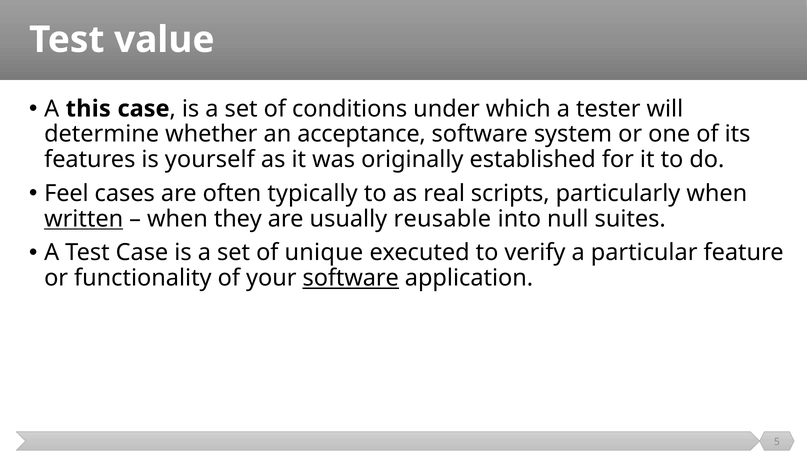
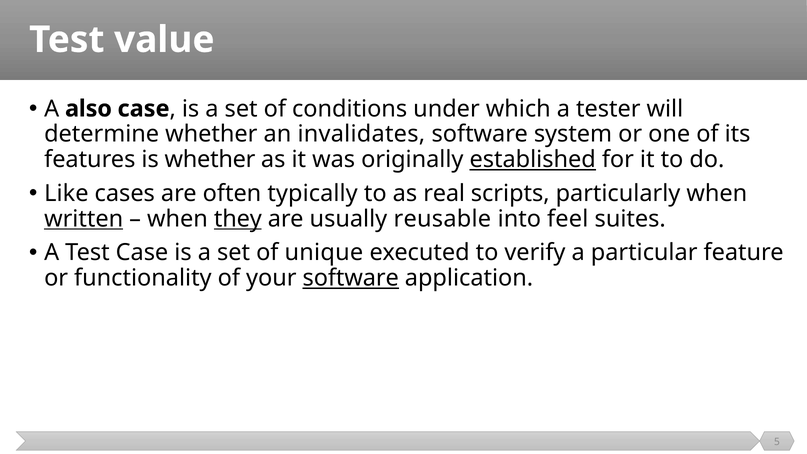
this: this -> also (88, 109)
acceptance: acceptance -> invalidates (361, 134)
is yourself: yourself -> whether (210, 160)
established underline: none -> present (533, 160)
Feel: Feel -> Like (66, 193)
they underline: none -> present (238, 219)
null: null -> feel (568, 219)
